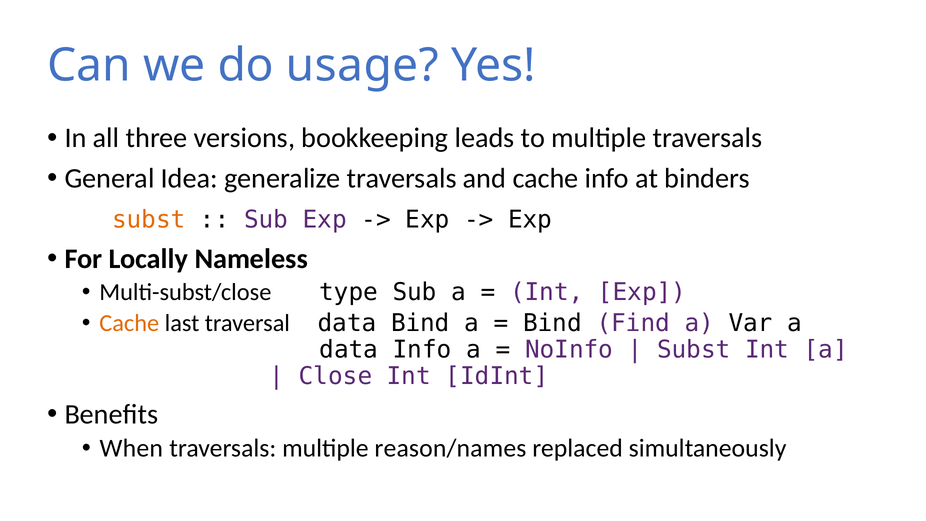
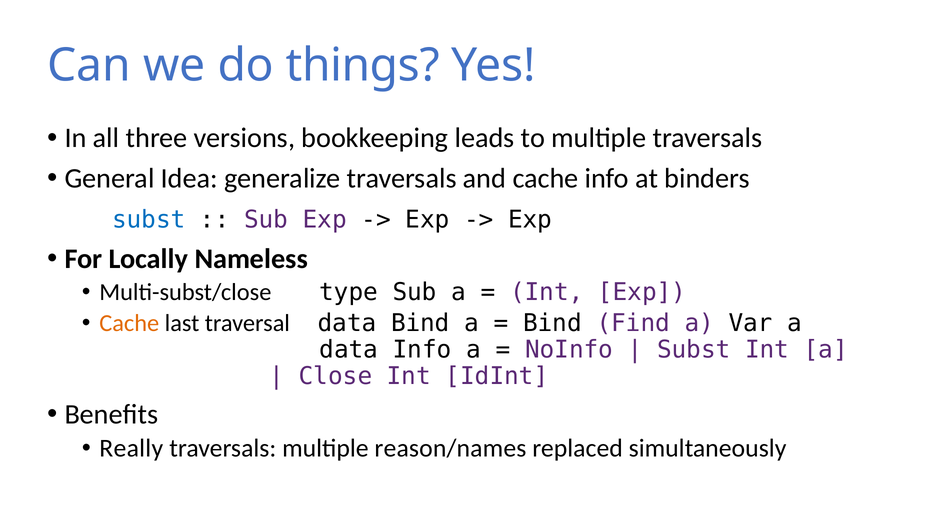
usage: usage -> things (363, 65)
subst colour: orange -> blue (149, 220)
When: When -> Really (131, 448)
